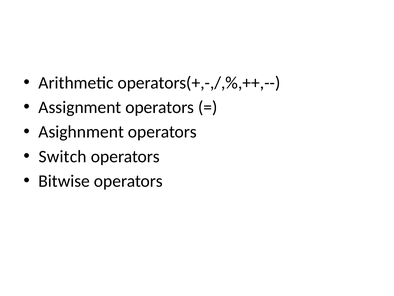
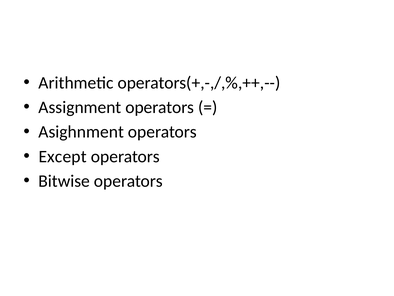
Switch: Switch -> Except (63, 156)
